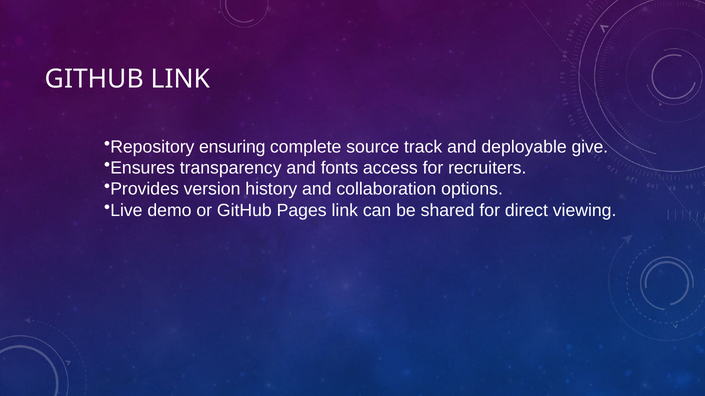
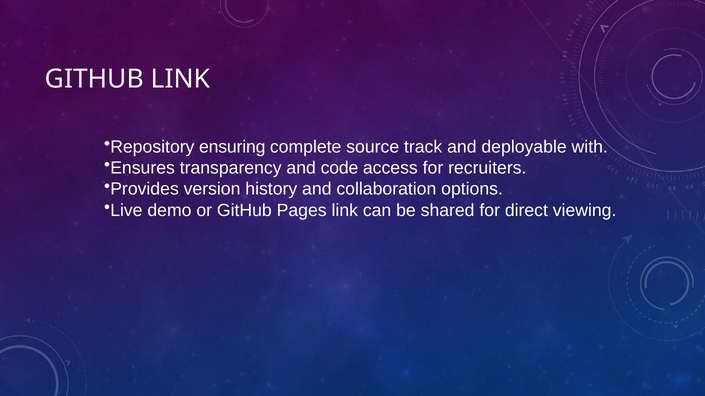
give: give -> with (590, 147)
fonts: fonts -> code (340, 168)
